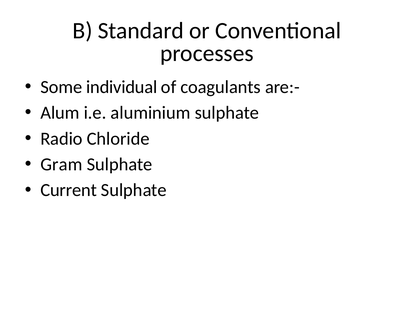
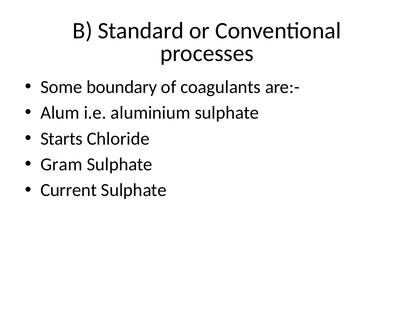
individual: individual -> boundary (122, 87)
Radio: Radio -> Starts (62, 138)
